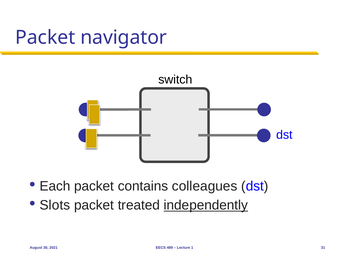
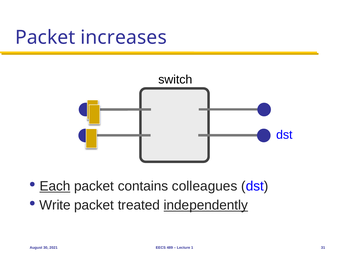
navigator: navigator -> increases (124, 37)
Each underline: none -> present (55, 186)
Slots: Slots -> Write (55, 205)
